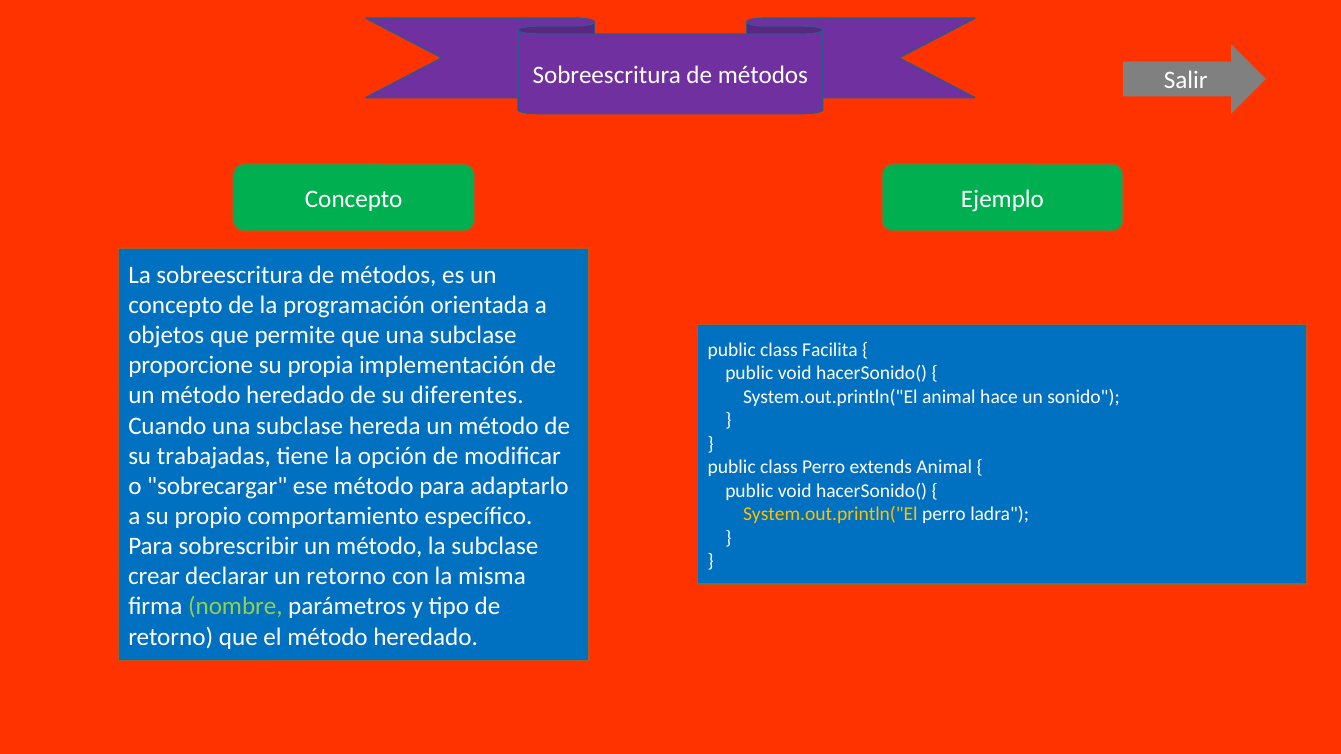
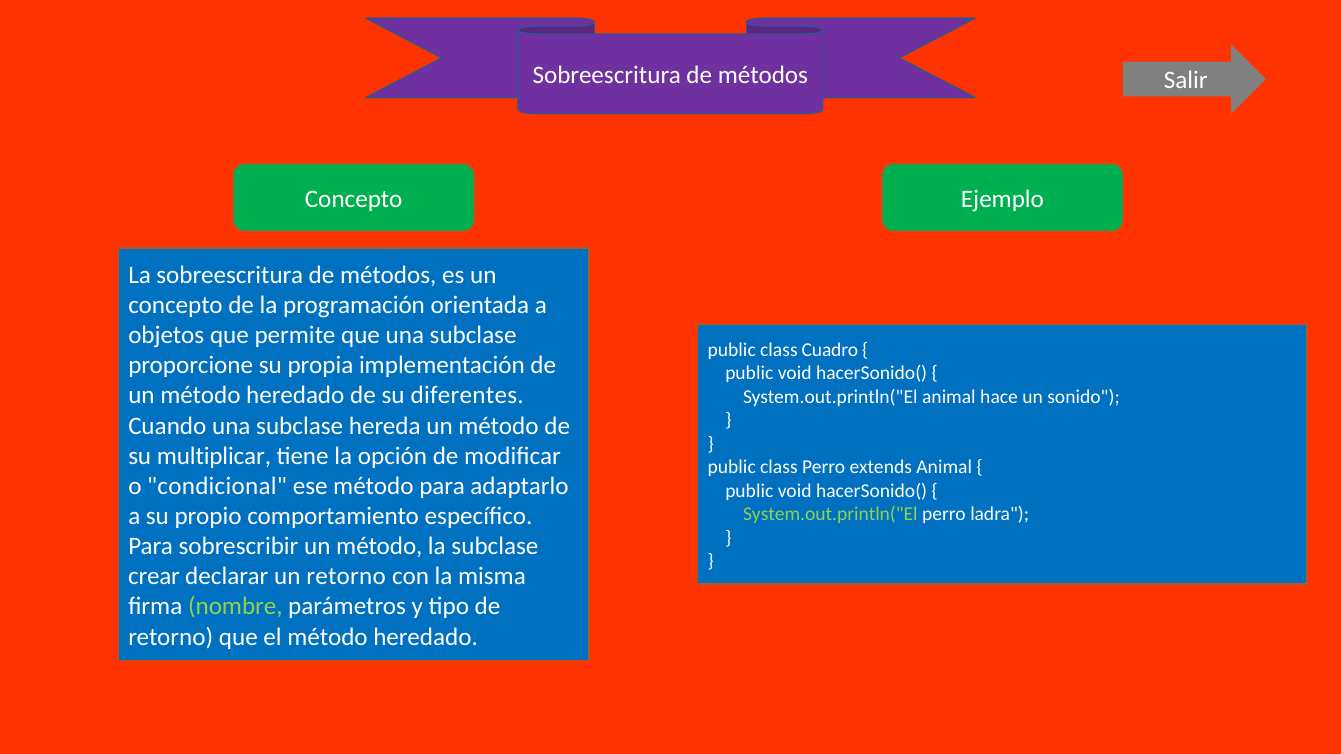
Facilita: Facilita -> Cuadro (830, 350)
trabajadas: trabajadas -> multiplicar (214, 456)
sobrecargar: sobrecargar -> condicional (217, 486)
System.out.println("El colour: yellow -> light green (830, 514)
